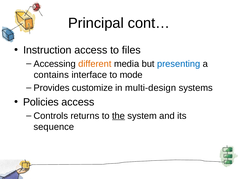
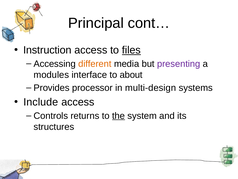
files underline: none -> present (131, 50)
presenting colour: blue -> purple (179, 64)
contains: contains -> modules (51, 75)
mode: mode -> about (131, 75)
customize: customize -> processor (92, 88)
Policies: Policies -> Include (41, 102)
sequence: sequence -> structures (54, 127)
